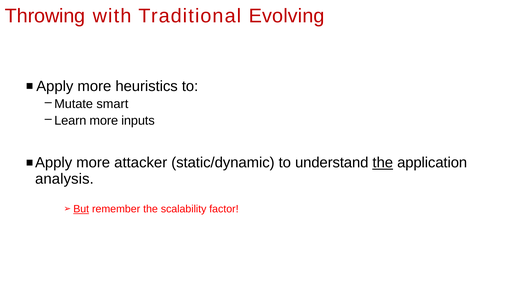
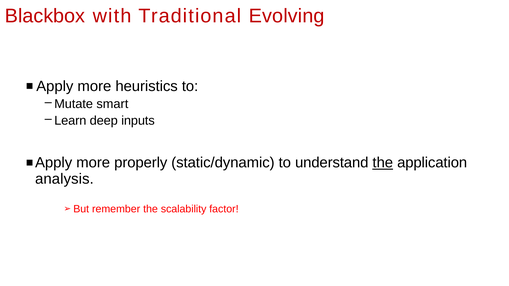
Throwing: Throwing -> Blackbox (45, 16)
Learn more: more -> deep (104, 121)
attacker: attacker -> properly (141, 163)
But underline: present -> none (81, 209)
